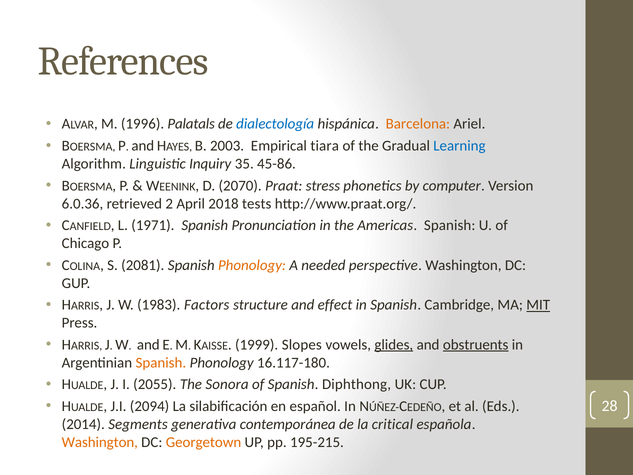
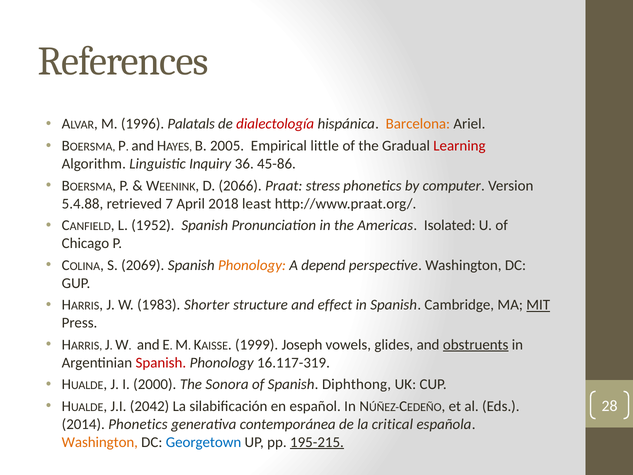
dialectología colour: blue -> red (275, 124)
2003: 2003 -> 2005 (227, 146)
tiara: tiara -> little (325, 146)
Learning colour: blue -> red (459, 146)
35: 35 -> 36 (244, 164)
2070: 2070 -> 2066 (240, 186)
6.0.36: 6.0.36 -> 5.4.88 (83, 203)
2: 2 -> 7 (169, 203)
tests: tests -> least (257, 203)
1971: 1971 -> 1952 (153, 225)
Americas Spanish: Spanish -> Isolated (450, 225)
2081: 2081 -> 2069 (143, 265)
needed: needed -> depend (324, 265)
Factors: Factors -> Shorter (207, 305)
Slopes: Slopes -> Joseph (302, 345)
glides underline: present -> none (394, 345)
Spanish colour: orange -> red (161, 362)
16.117-180: 16.117-180 -> 16.117-319 (294, 362)
2055: 2055 -> 2000 (155, 384)
2094: 2094 -> 2042 (150, 406)
2014 Segments: Segments -> Phonetics (138, 424)
Georgetown colour: orange -> blue (204, 442)
195-215 underline: none -> present (317, 442)
